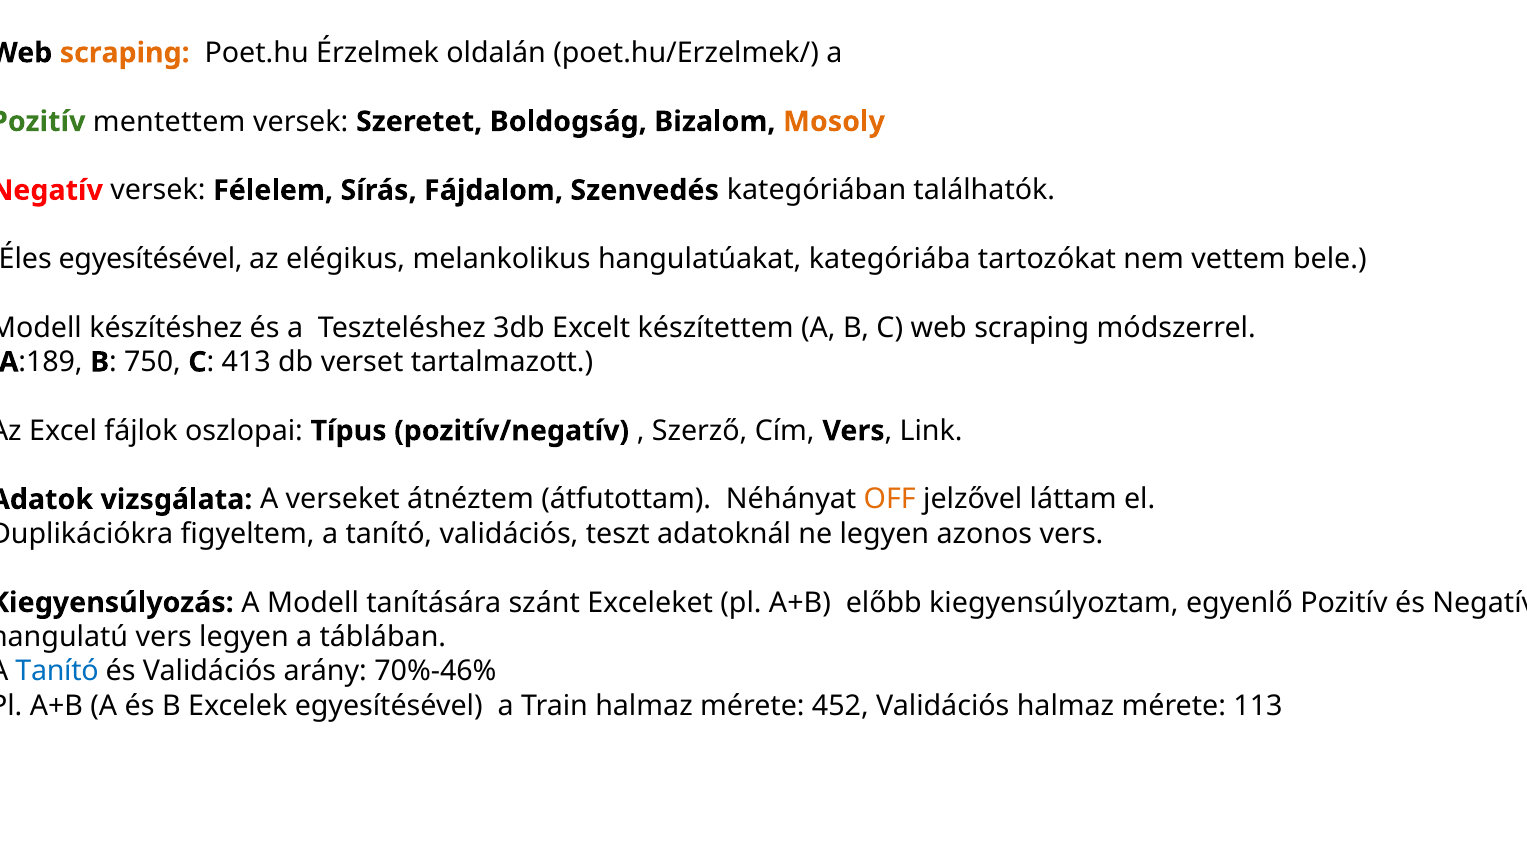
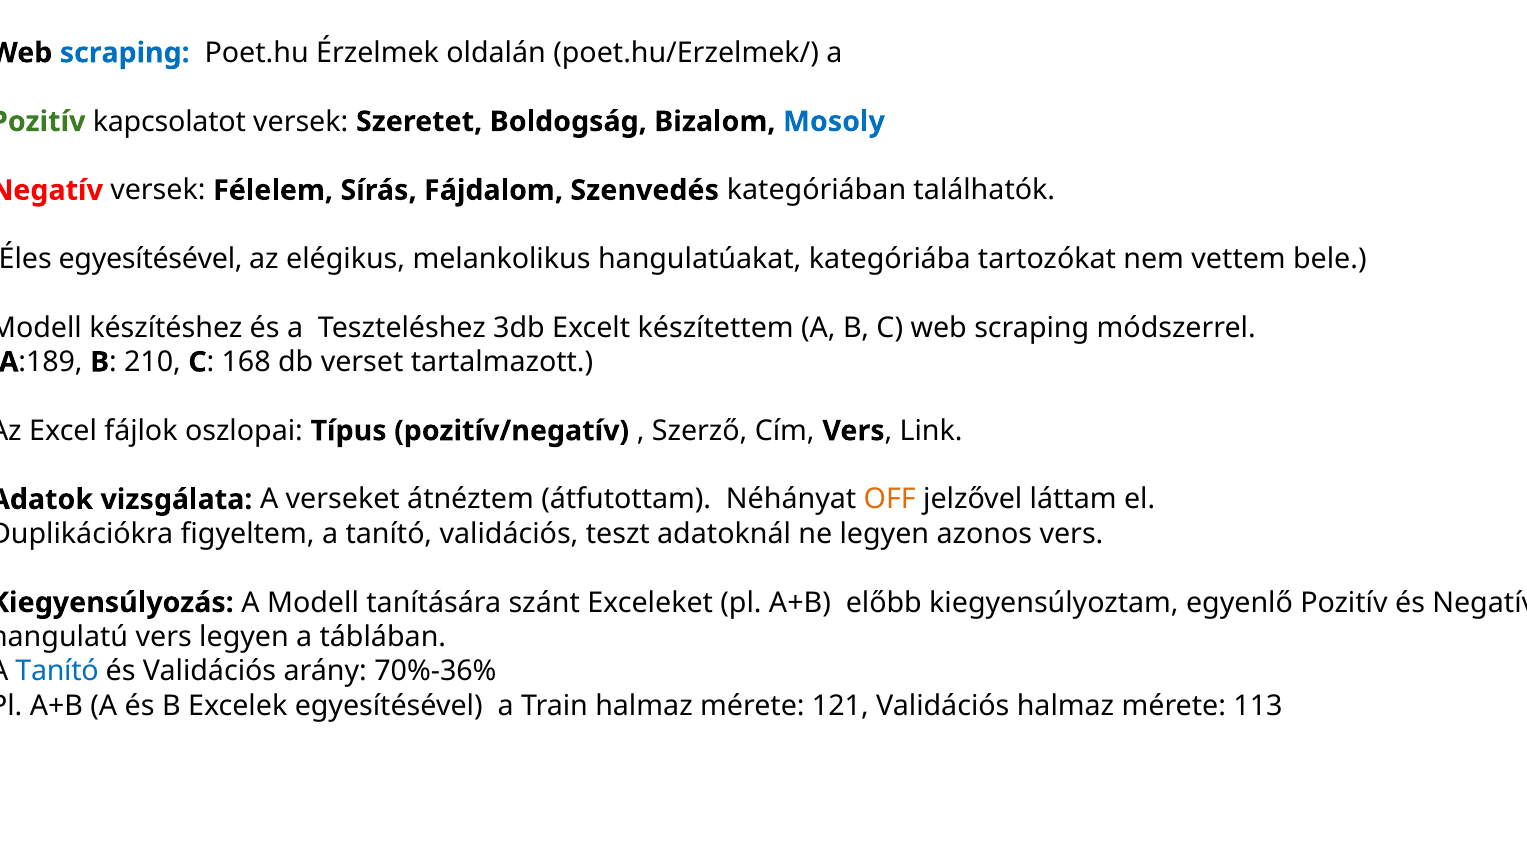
scraping colour: orange -> blue (125, 53)
mentettem: mentettem -> kapcsolatot (169, 122)
Mosoly colour: orange -> blue (834, 122)
750: 750 -> 210 (152, 362)
413: 413 -> 168 (246, 362)
70%-46%: 70%-46% -> 70%-36% (435, 671)
452: 452 -> 121 (840, 706)
